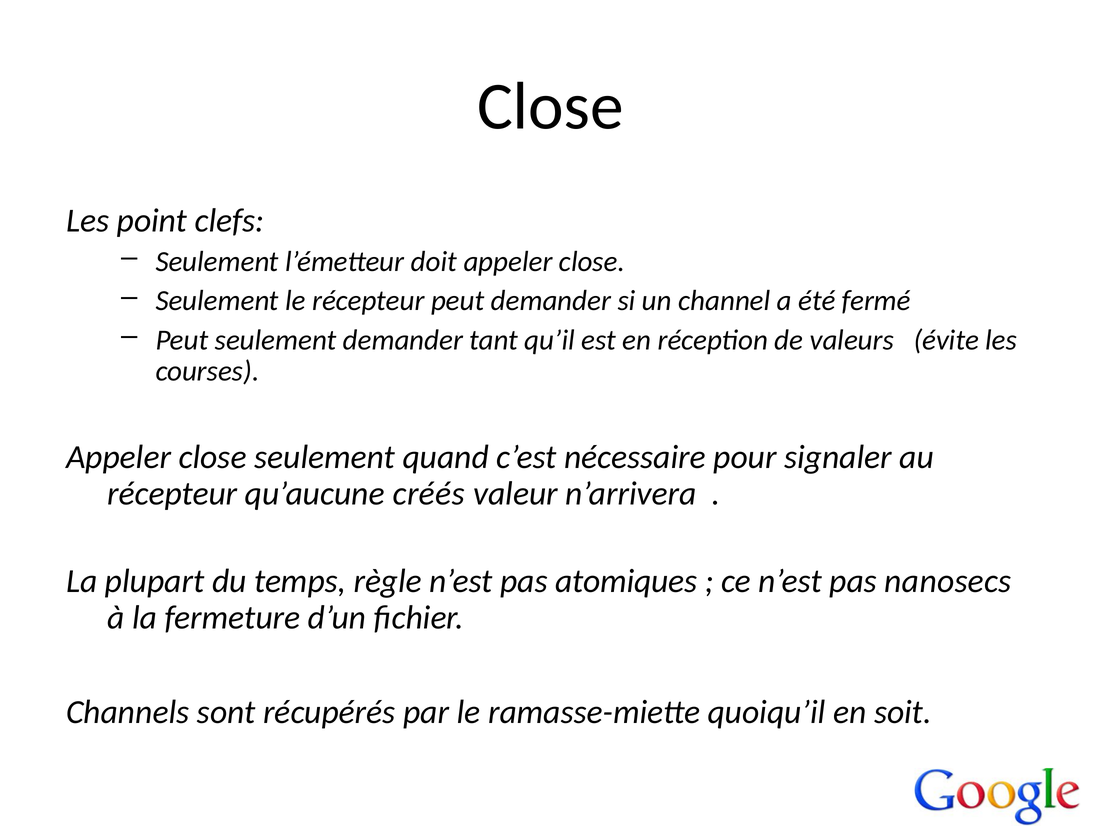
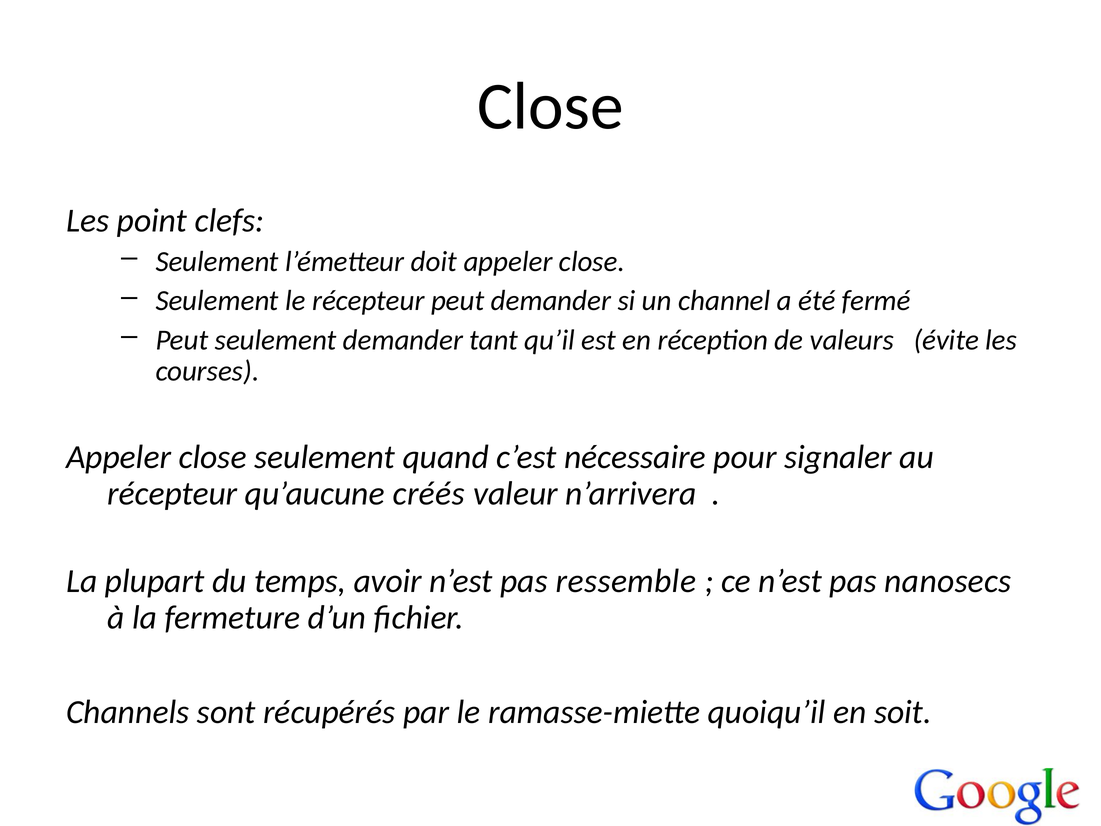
règle: règle -> avoir (388, 581)
atomiques: atomiques -> ressemble (626, 581)
